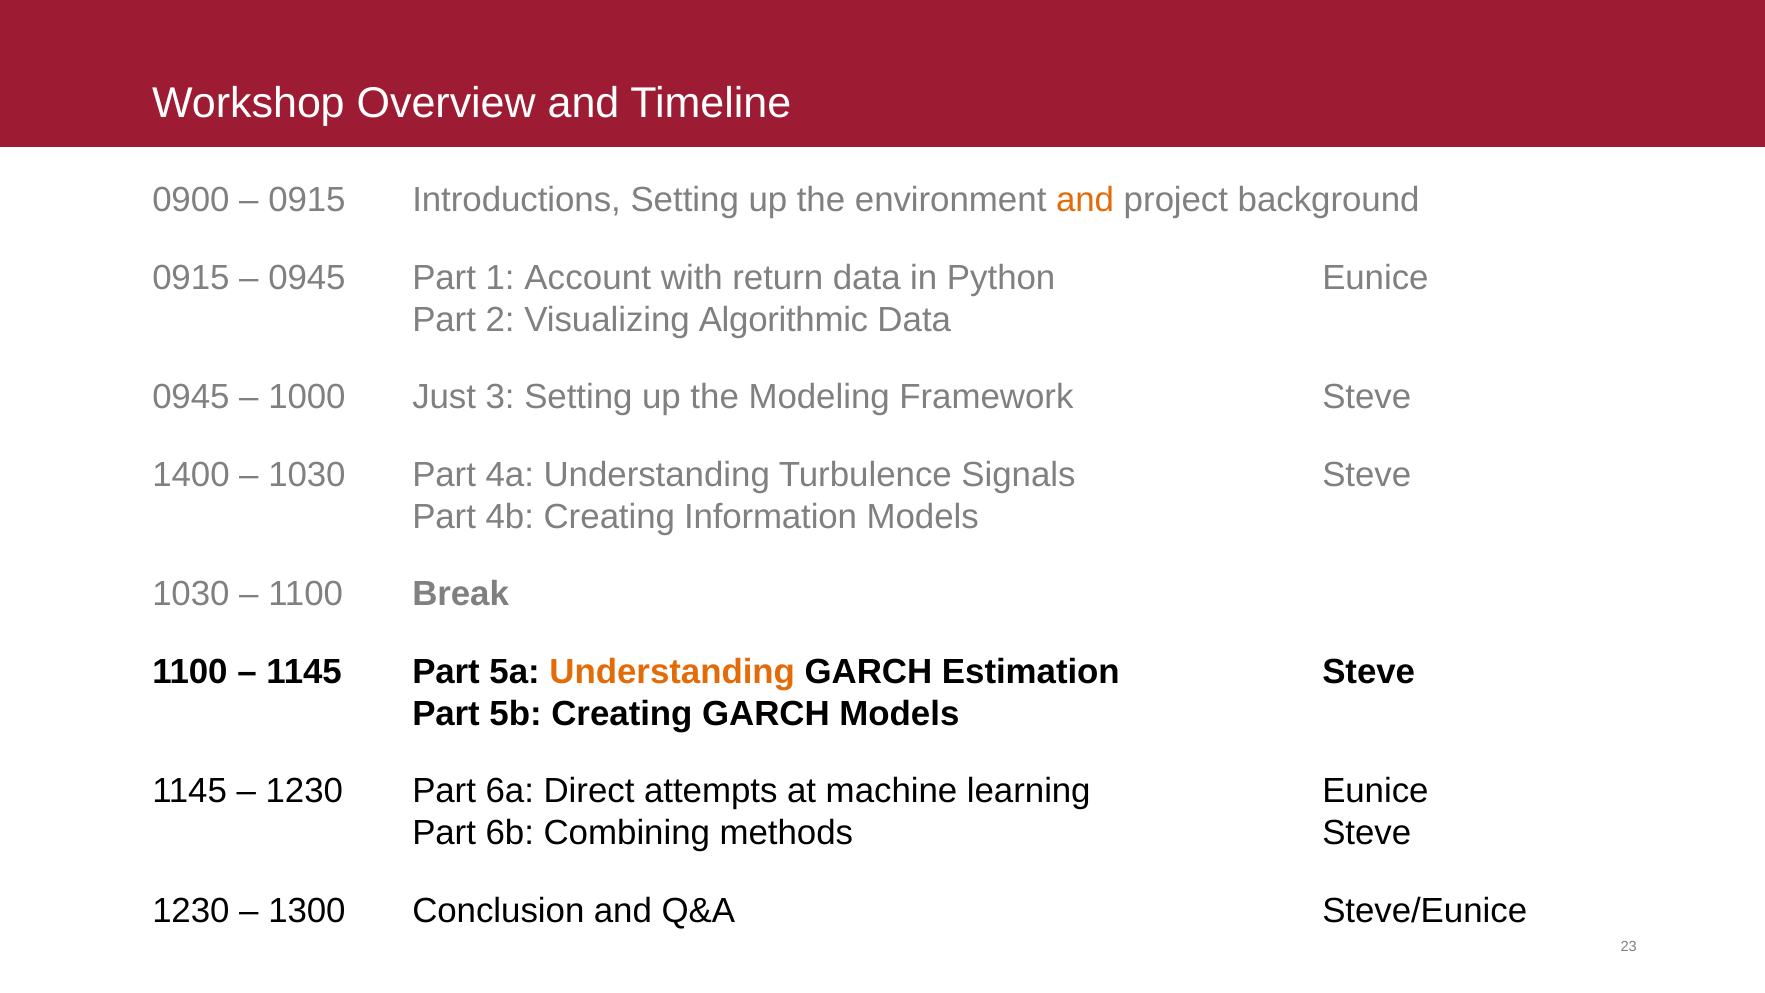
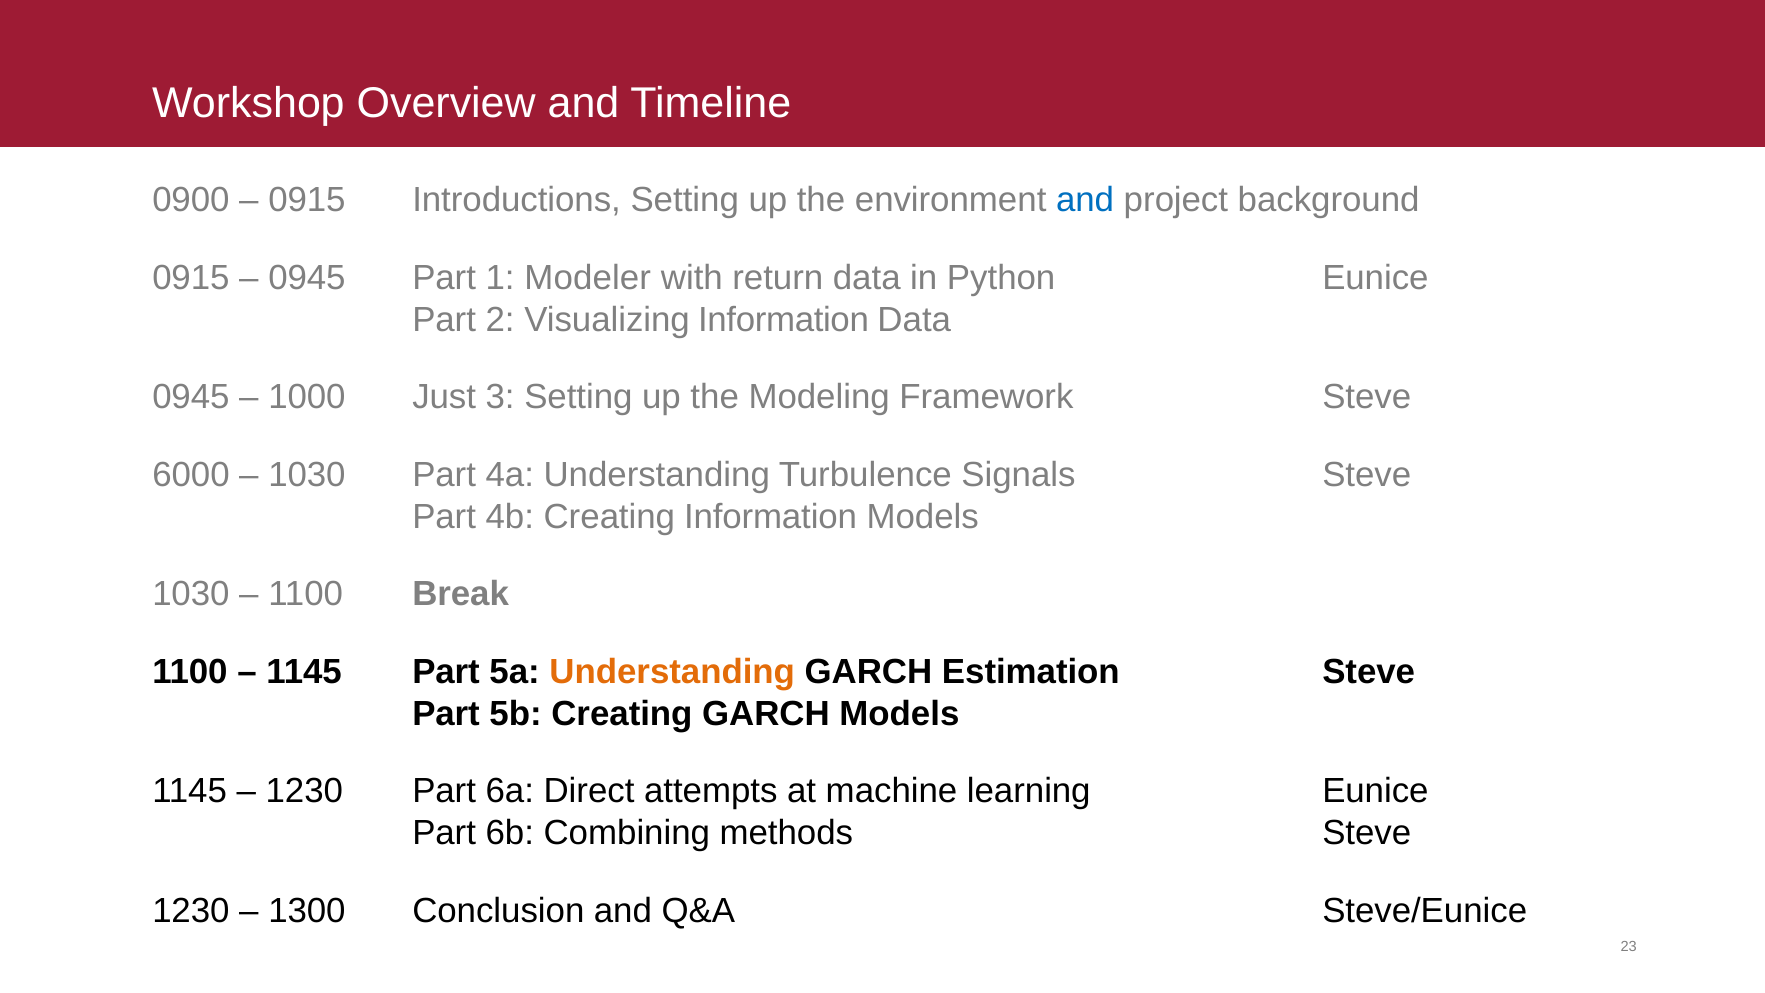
and colour: orange -> blue (1085, 200)
Account: Account -> Modeler (588, 278)
Visualizing Algorithmic: Algorithmic -> Information (784, 320)
1400: 1400 -> 6000 (191, 475)
